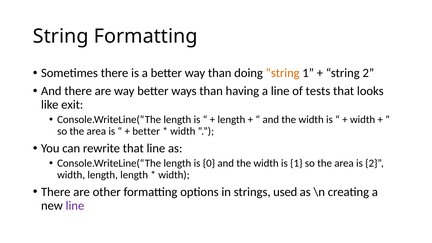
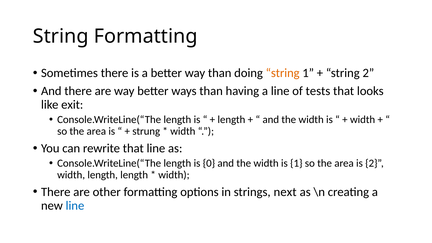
better: better -> strung (146, 131)
used: used -> next (285, 192)
line colour: purple -> blue (75, 206)
